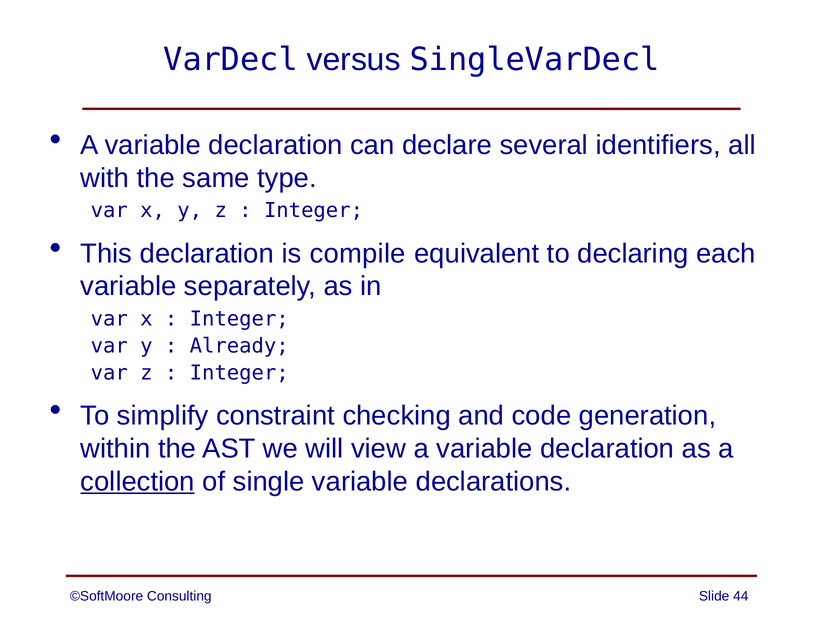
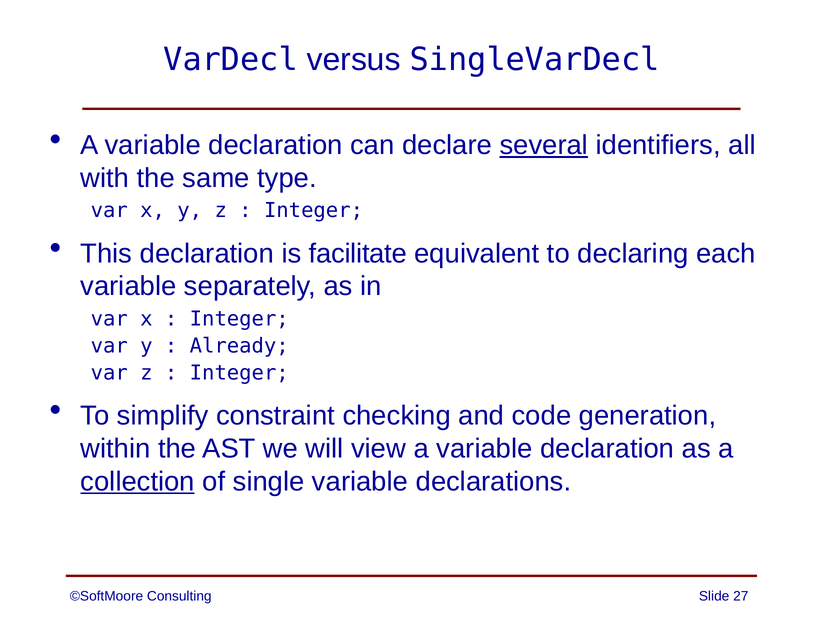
several underline: none -> present (544, 145)
compile: compile -> facilitate (358, 254)
44: 44 -> 27 (741, 596)
